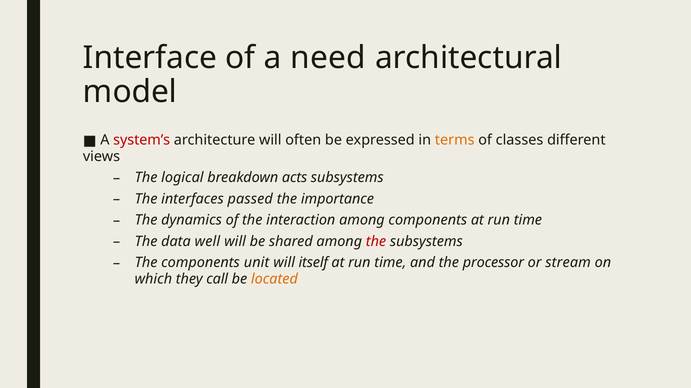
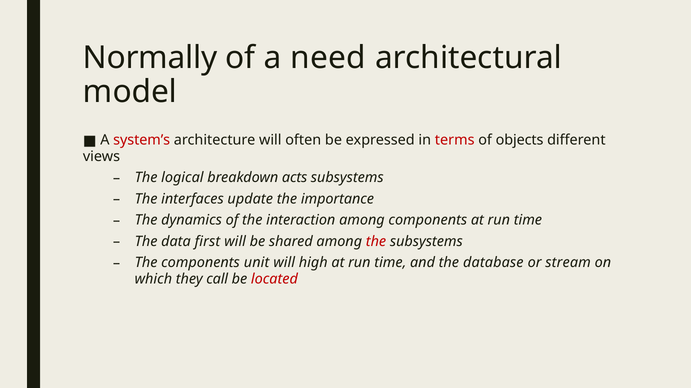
Interface: Interface -> Normally (150, 58)
terms colour: orange -> red (455, 140)
classes: classes -> objects (520, 140)
passed: passed -> update (250, 199)
well: well -> first (207, 242)
itself: itself -> high (313, 263)
processor: processor -> database (493, 263)
located colour: orange -> red (274, 279)
